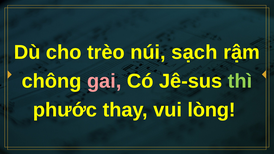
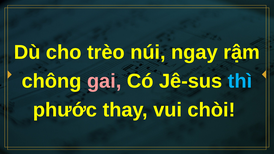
sạch: sạch -> ngay (194, 52)
thì colour: light green -> light blue (240, 81)
lòng: lòng -> chòi (211, 110)
